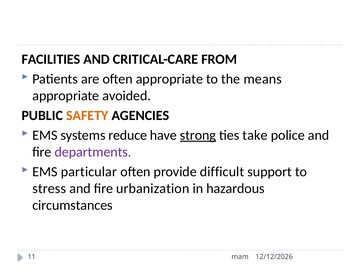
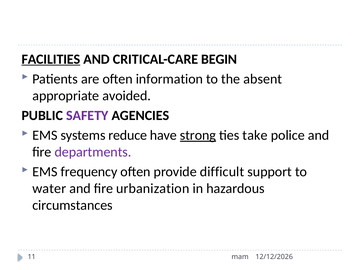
FACILITIES underline: none -> present (51, 59)
FROM: FROM -> BEGIN (219, 59)
often appropriate: appropriate -> information (169, 79)
means: means -> absent (263, 79)
SAFETY colour: orange -> purple (87, 115)
particular: particular -> frequency (89, 172)
stress: stress -> water (49, 189)
